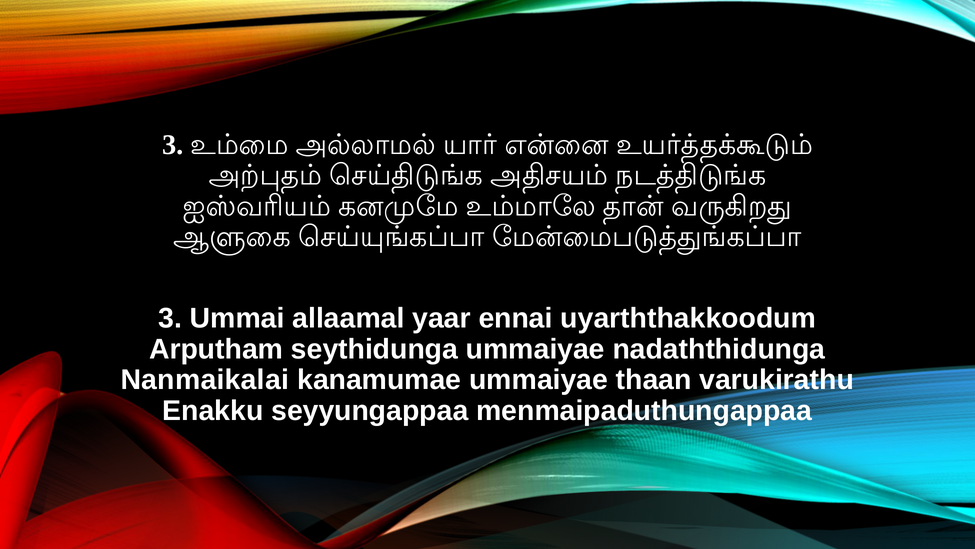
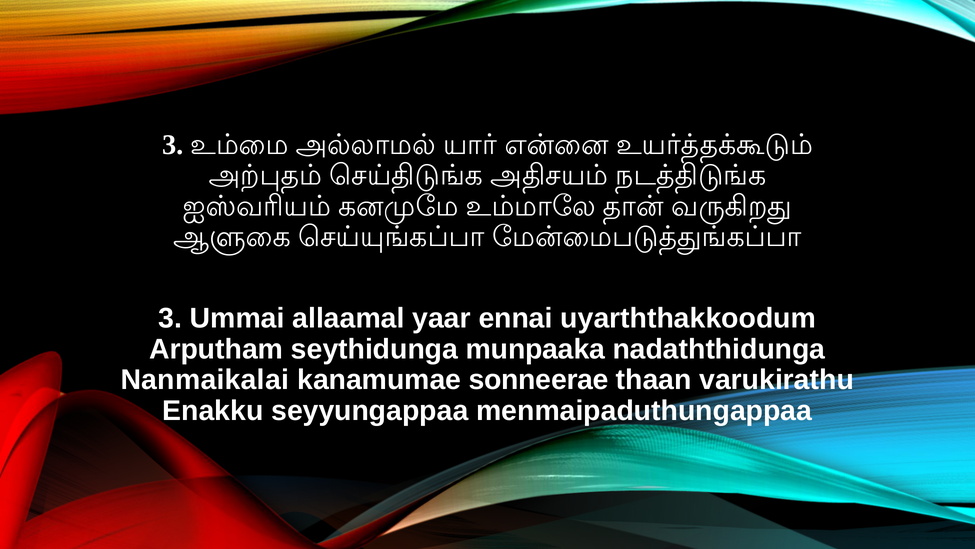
seythidunga ummaiyae: ummaiyae -> munpaaka (535, 349)
kanamumae ummaiyae: ummaiyae -> sonneerae (539, 380)
